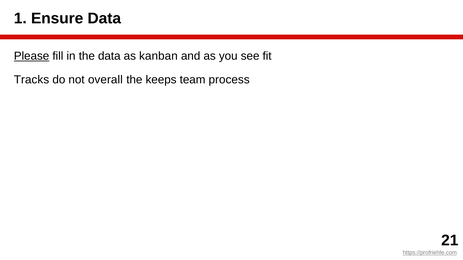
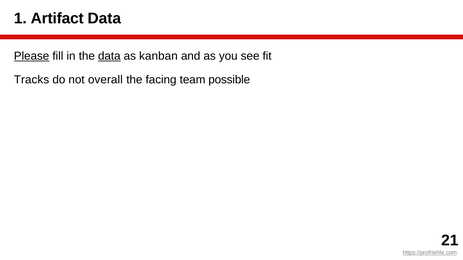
Ensure: Ensure -> Artifact (57, 18)
data underline: none -> present (109, 56)
keeps: keeps -> facing (161, 80)
process: process -> possible (229, 80)
